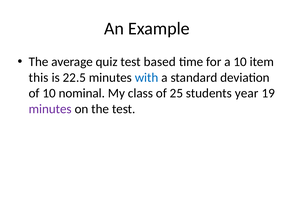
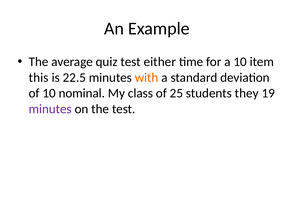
based: based -> either (160, 62)
with colour: blue -> orange (147, 77)
year: year -> they (247, 93)
